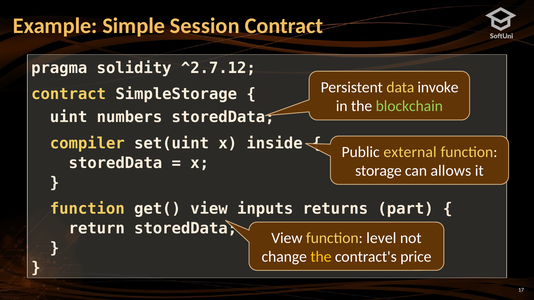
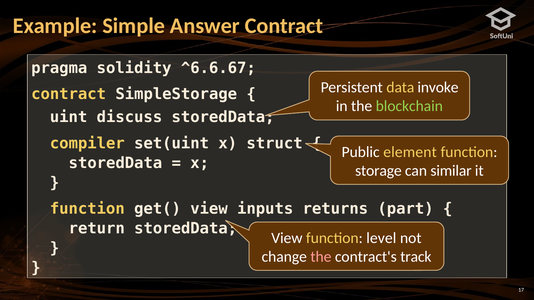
Session: Session -> Answer (205, 26)
^2.7.12: ^2.7.12 -> ^6.6.67 (218, 68)
numbers: numbers -> discuss (129, 117)
inside: inside -> struct (275, 144)
external: external -> element (410, 152)
allows: allows -> similar (451, 171)
the colour: yellow -> pink (321, 257)
price: price -> track (416, 257)
